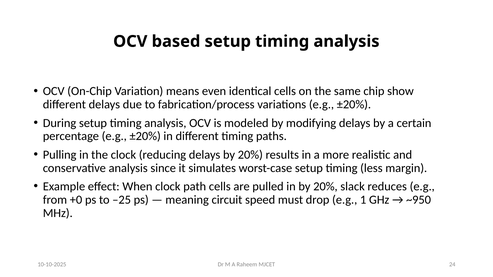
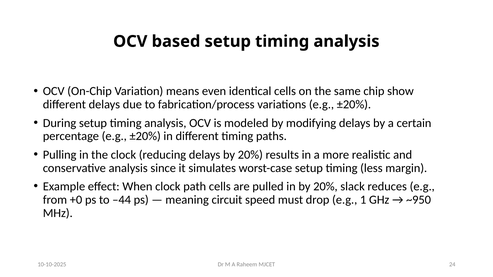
–25: –25 -> –44 (122, 200)
